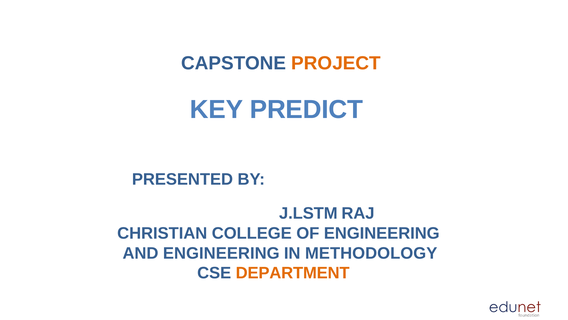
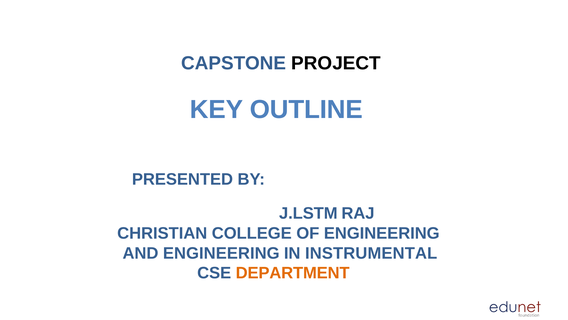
PROJECT colour: orange -> black (336, 63)
PREDICT: PREDICT -> OUTLINE (306, 109)
METHODOLOGY: METHODOLOGY -> INSTRUMENTAL (371, 253)
